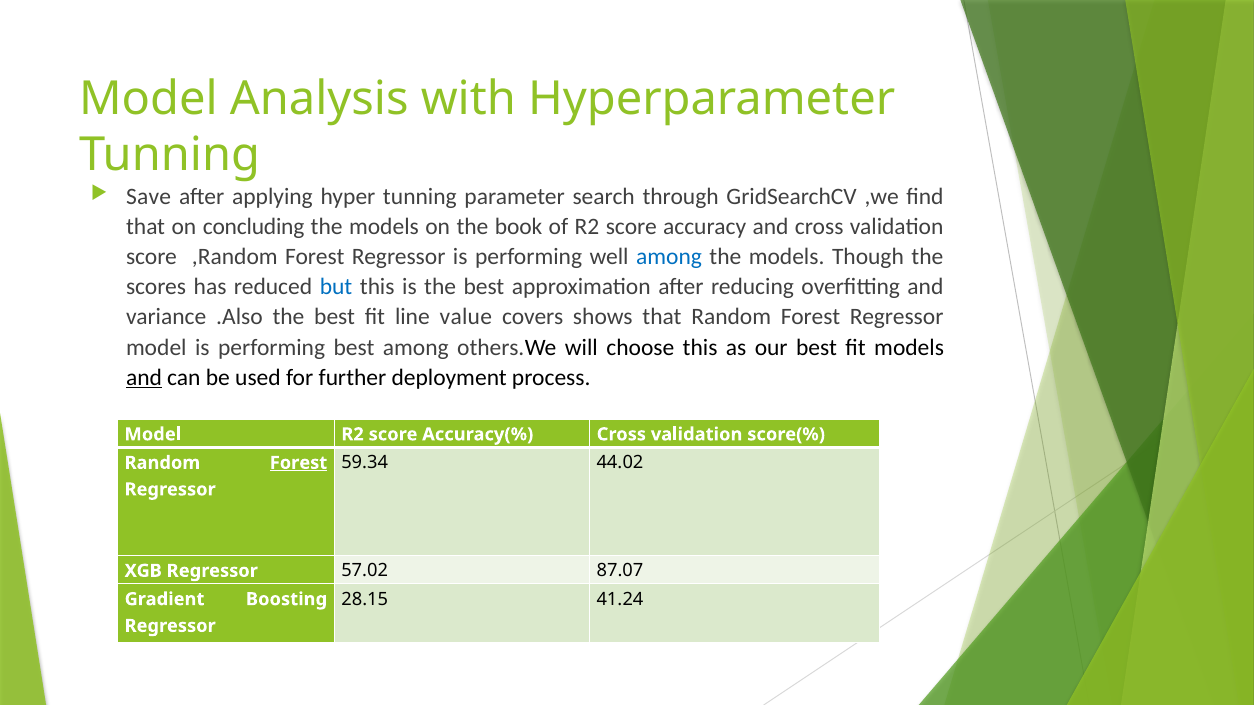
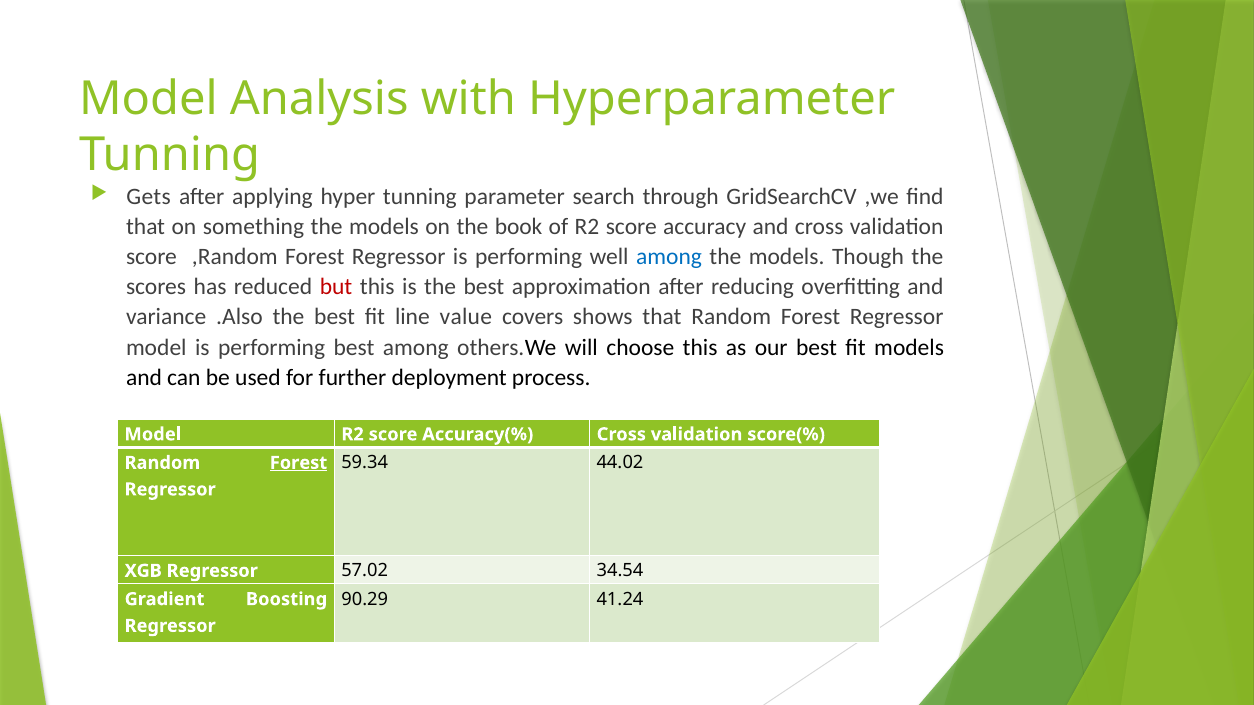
Save: Save -> Gets (149, 197)
concluding: concluding -> something (253, 227)
but colour: blue -> red (336, 287)
and underline: present -> none (144, 378)
87.07: 87.07 -> 34.54 (620, 571)
28.15: 28.15 -> 90.29 (365, 600)
